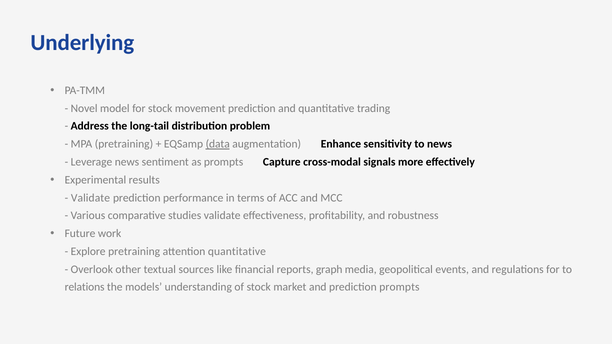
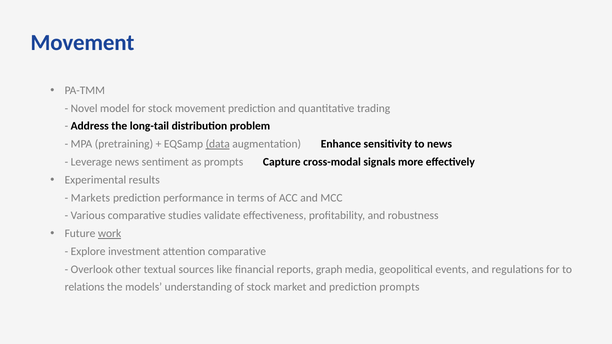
Underlying: Underlying -> Movement (82, 43)
Validate: Validate -> Markets (90, 198)
work underline: none -> present (110, 234)
Explore pretraining: pretraining -> investment (134, 252)
attention quantitative: quantitative -> comparative (237, 252)
